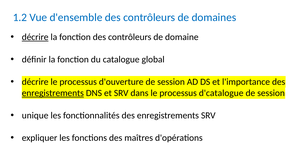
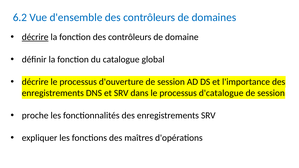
1.2: 1.2 -> 6.2 (20, 17)
enregistrements underline: present -> none (53, 93)
unique: unique -> proche (35, 116)
